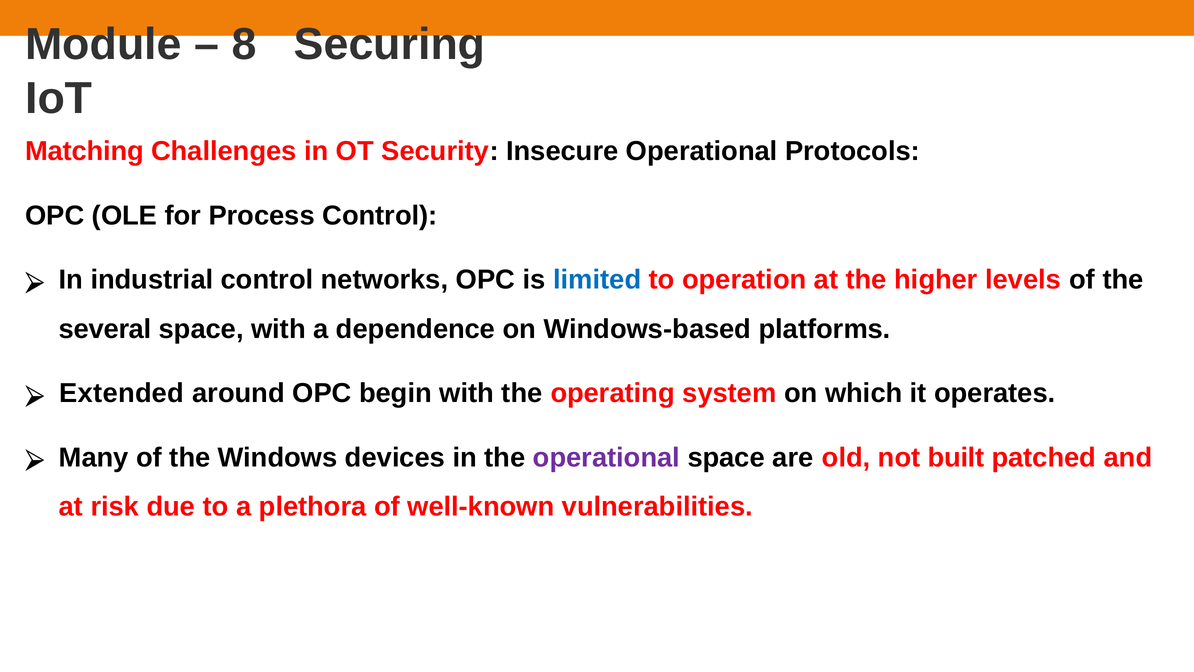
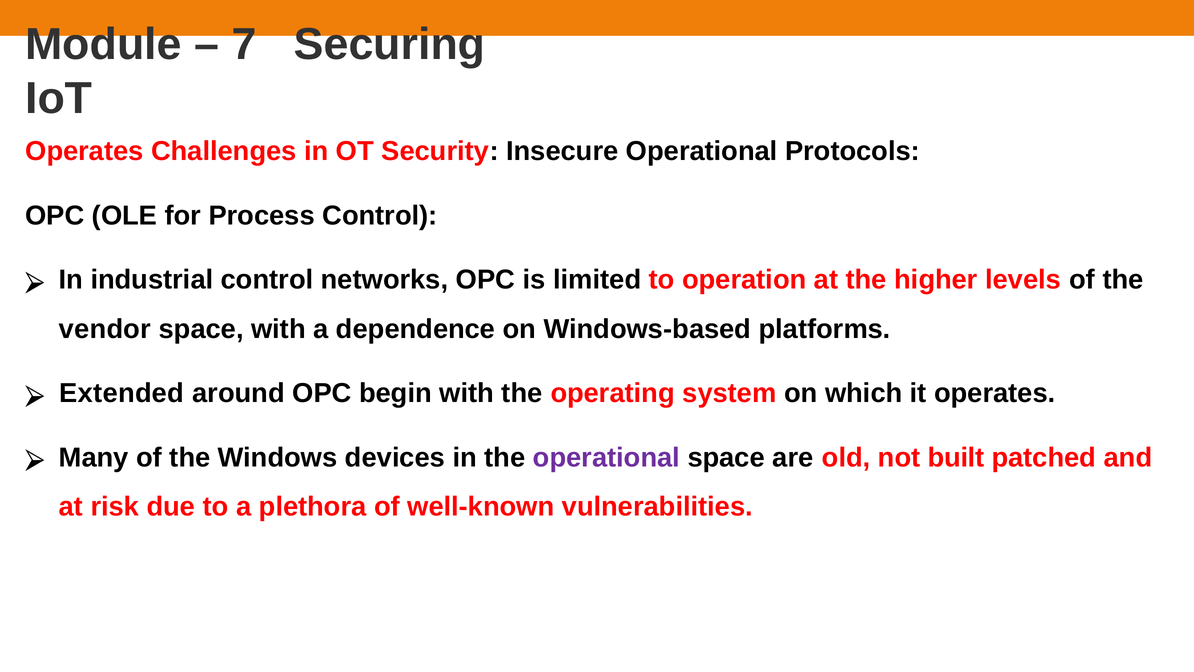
8: 8 -> 7 (244, 45)
Matching: Matching -> Operates (84, 151)
limited colour: blue -> black (597, 280)
several: several -> vendor (105, 329)
